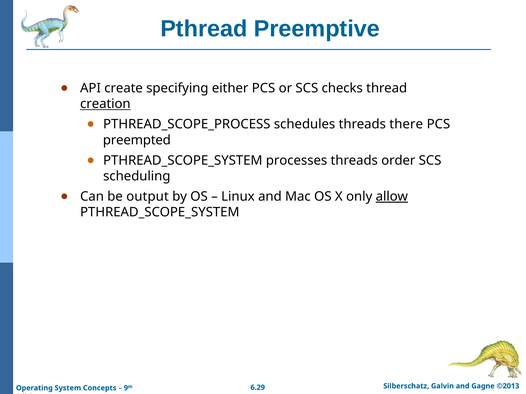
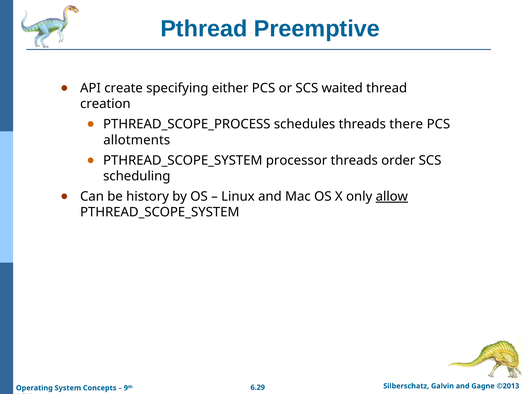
checks: checks -> waited (342, 88)
creation underline: present -> none (105, 104)
preempted: preempted -> allotments (137, 140)
processes: processes -> processor (297, 161)
output: output -> history (148, 197)
